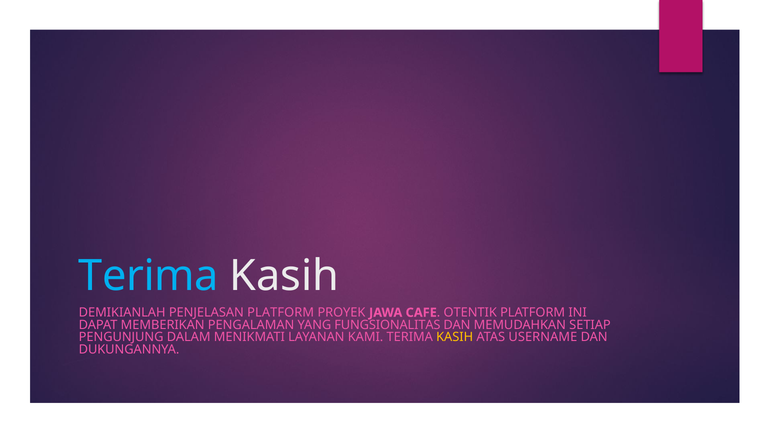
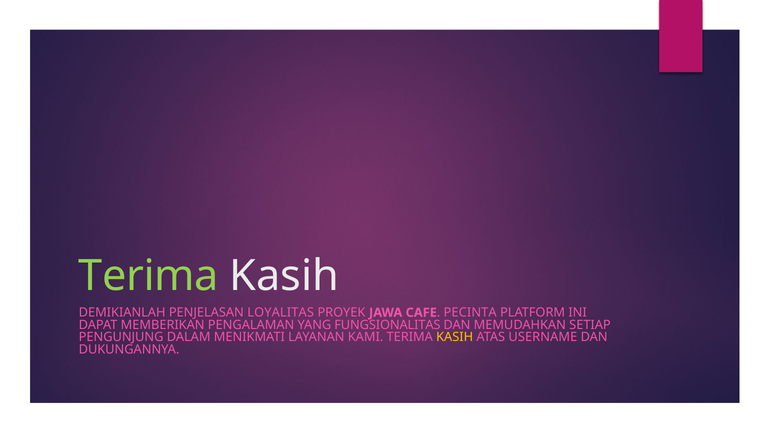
Terima colour: light blue -> light green (149, 276)
PENJELASAN PLATFORM: PLATFORM -> LOYALITAS (281, 313)
OTENTIK: OTENTIK -> PECINTA (470, 313)
